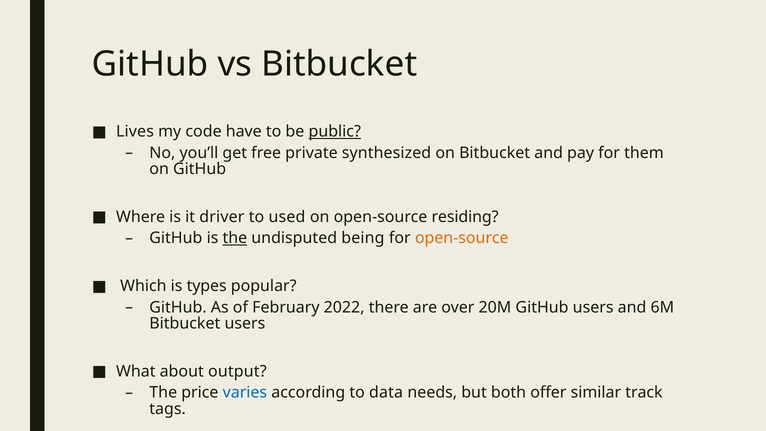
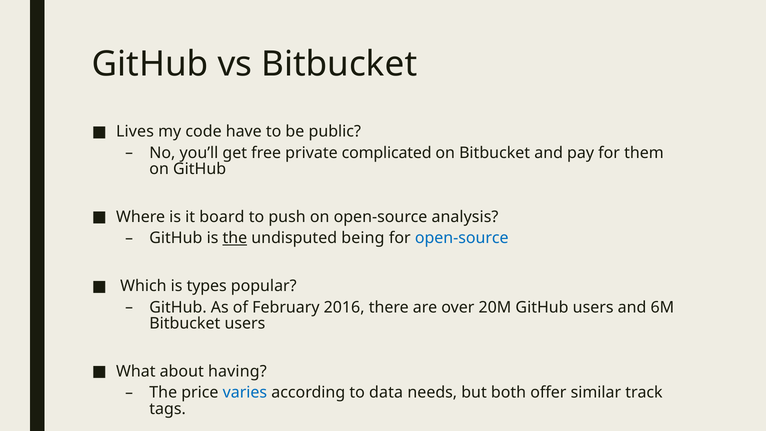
public underline: present -> none (335, 132)
synthesized: synthesized -> complicated (387, 153)
driver: driver -> board (222, 217)
used: used -> push (287, 217)
residing: residing -> analysis (465, 217)
open-source colour: orange -> blue (462, 238)
2022: 2022 -> 2016 (344, 307)
output: output -> having (237, 371)
